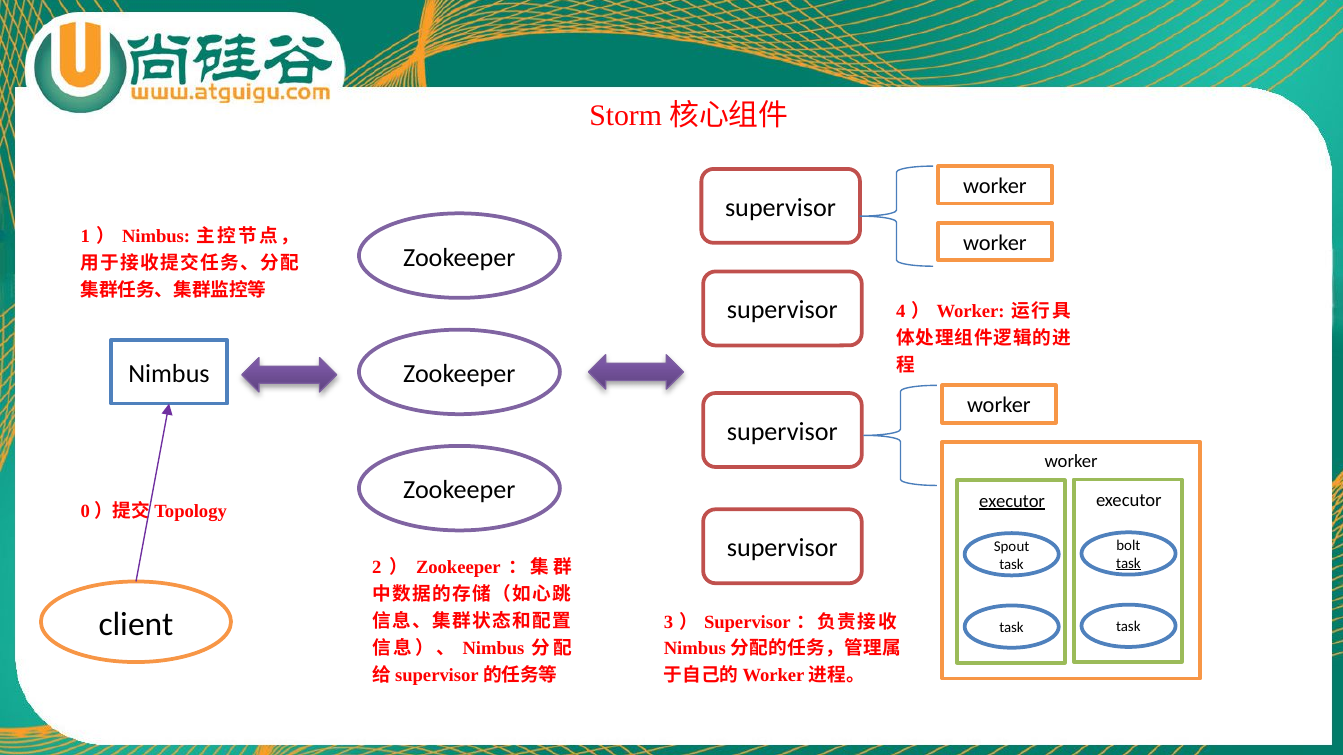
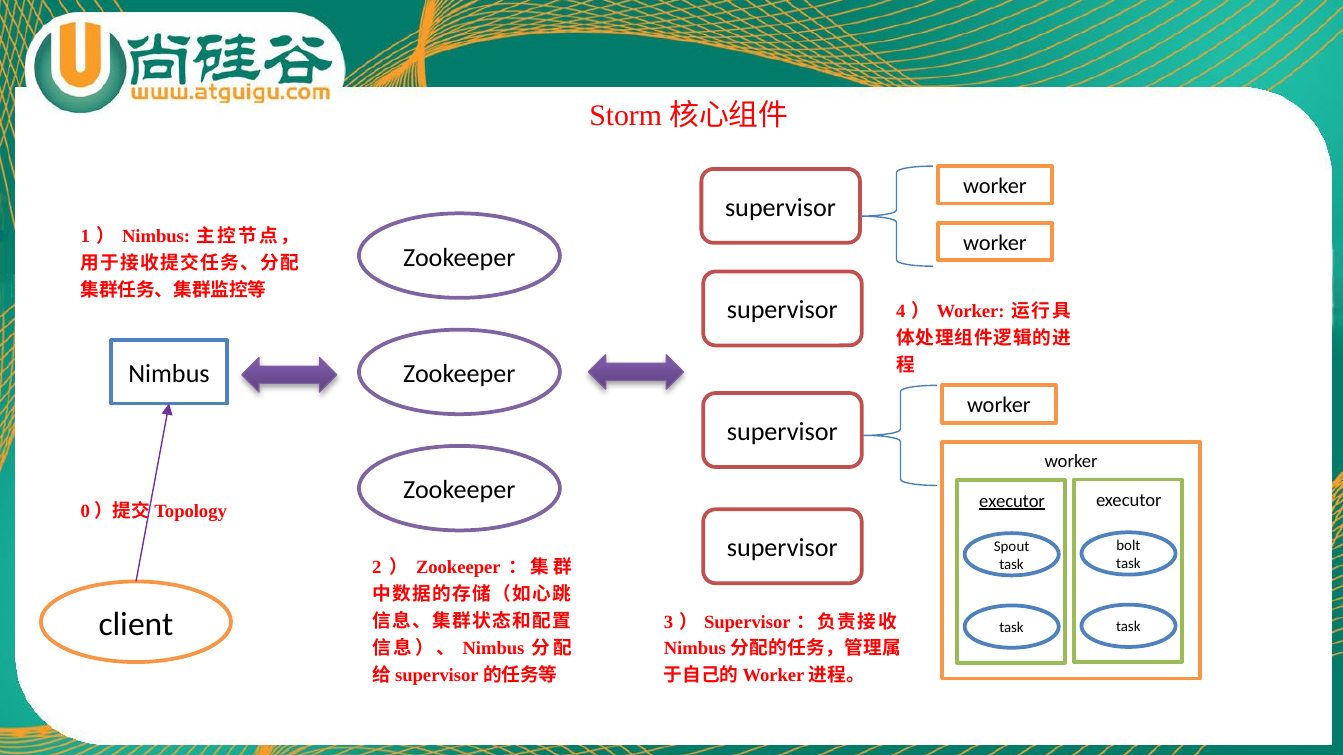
task underline: present -> none (1128, 564)
